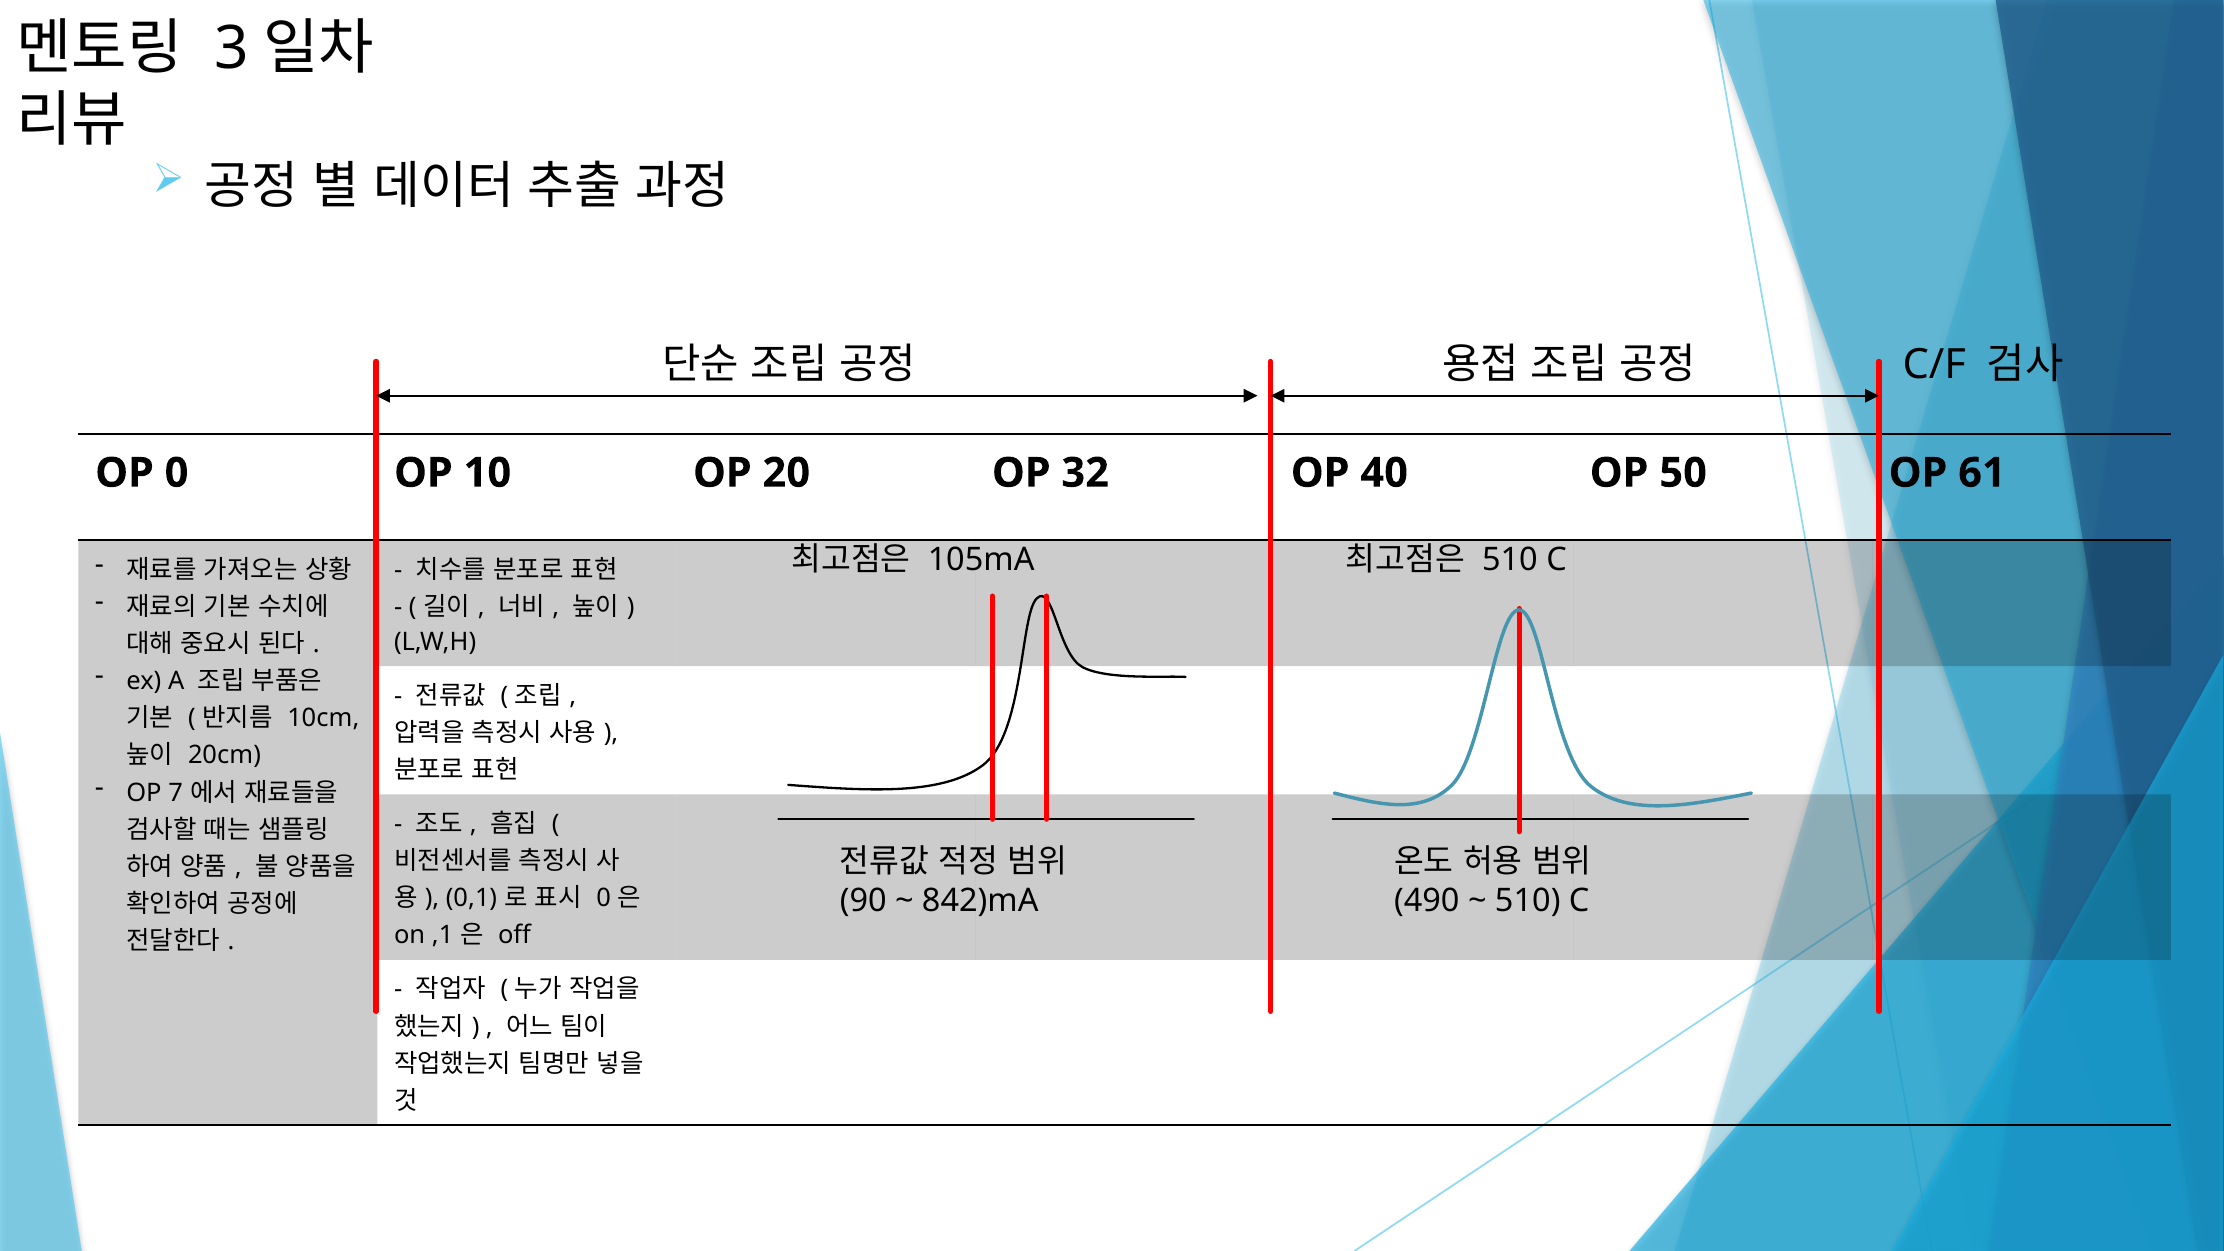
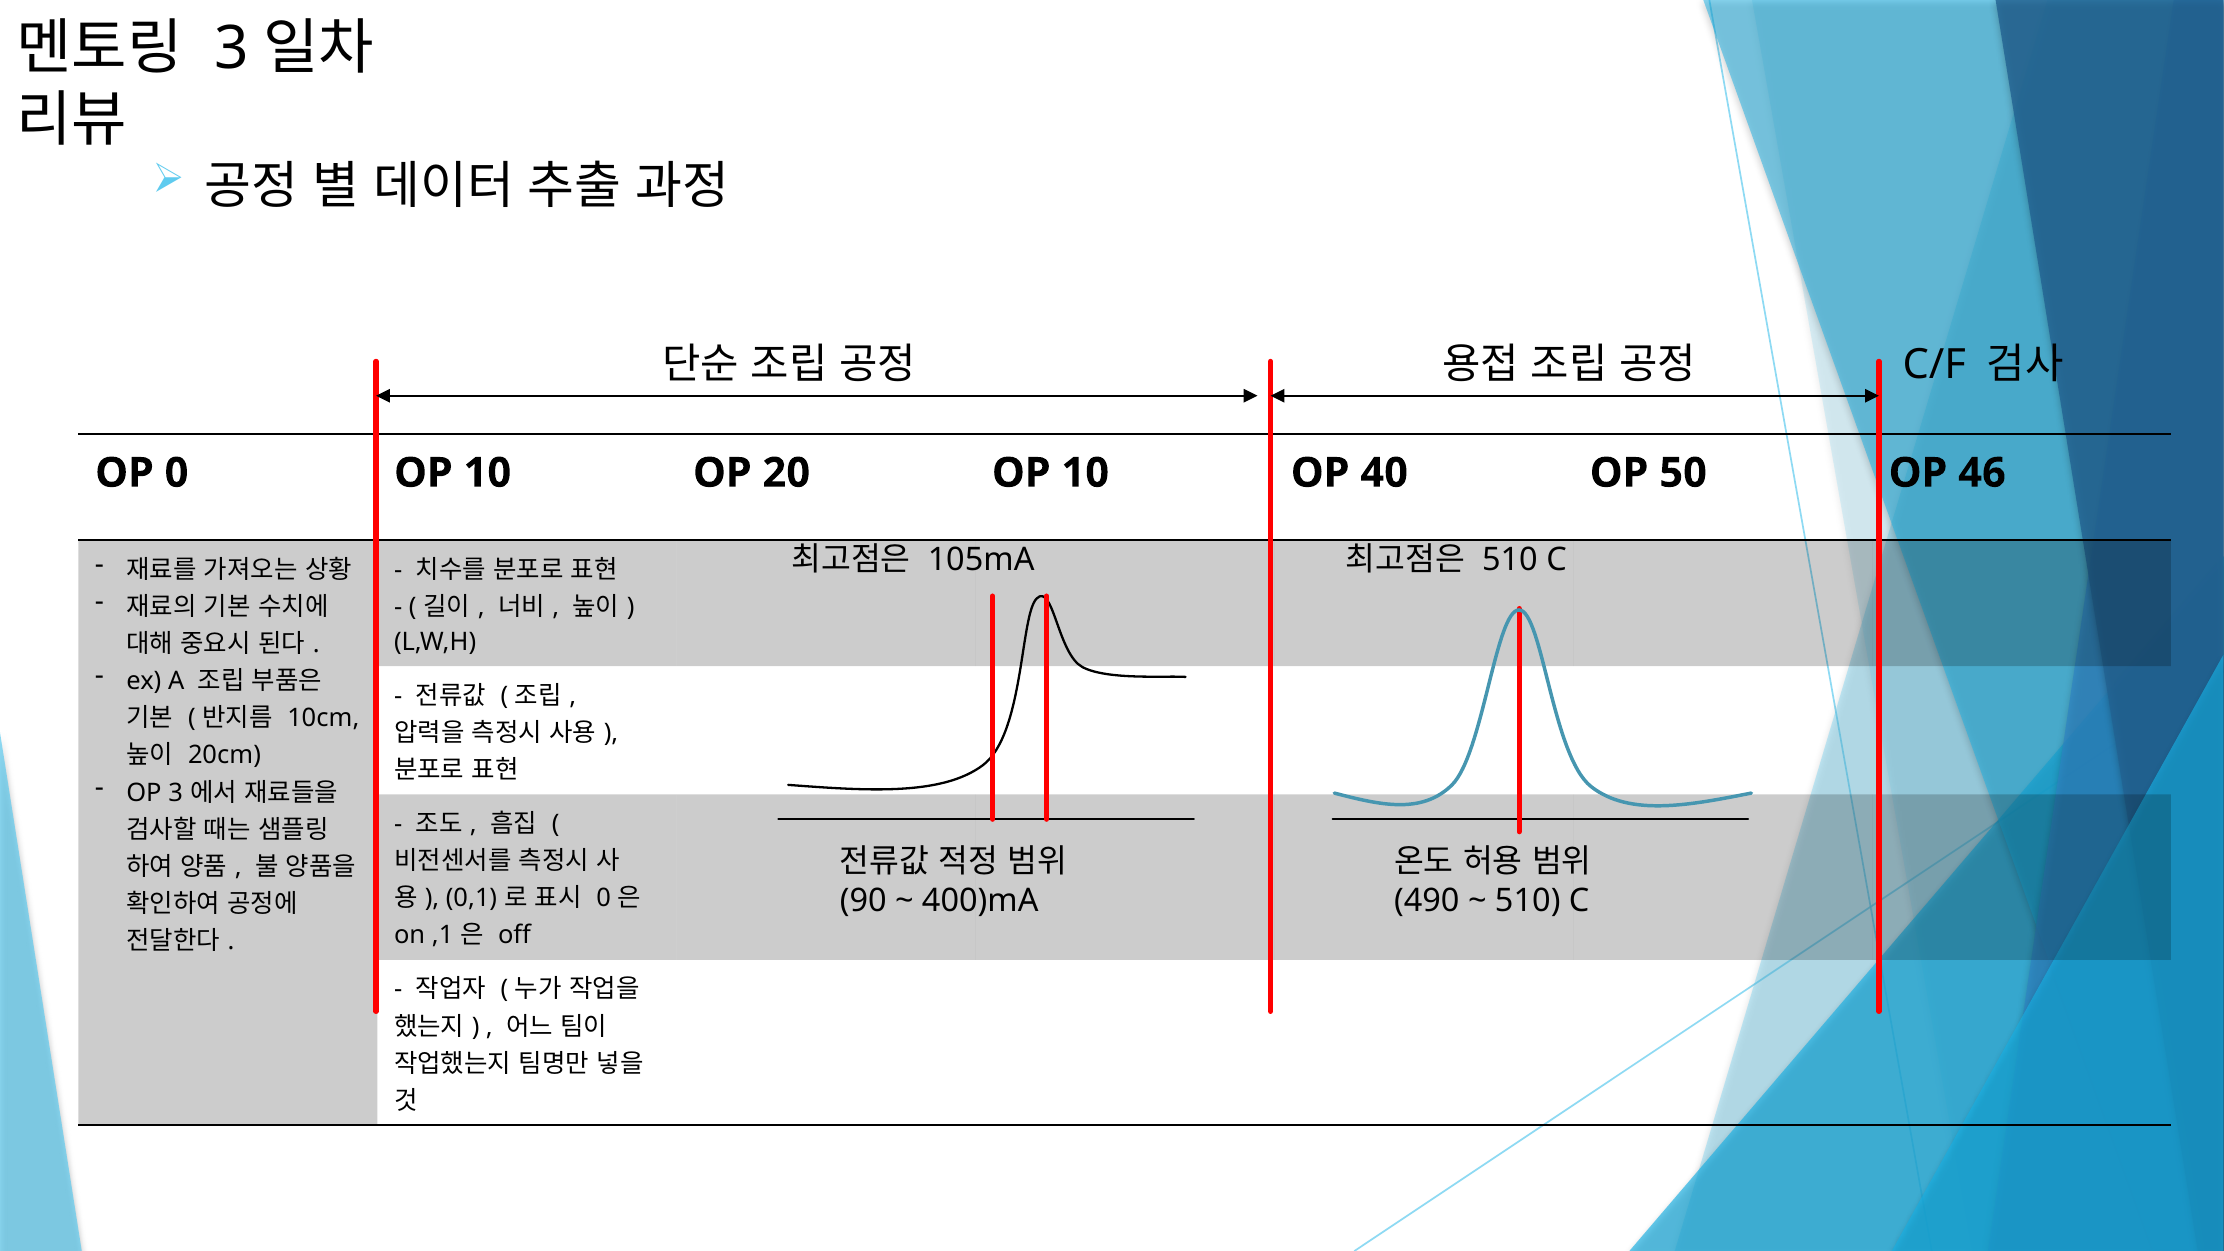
20 OP 32: 32 -> 10 (1085, 473)
61: 61 -> 46 (1982, 473)
OP 7: 7 -> 3 (176, 793)
842)mA: 842)mA -> 400)mA (980, 901)
